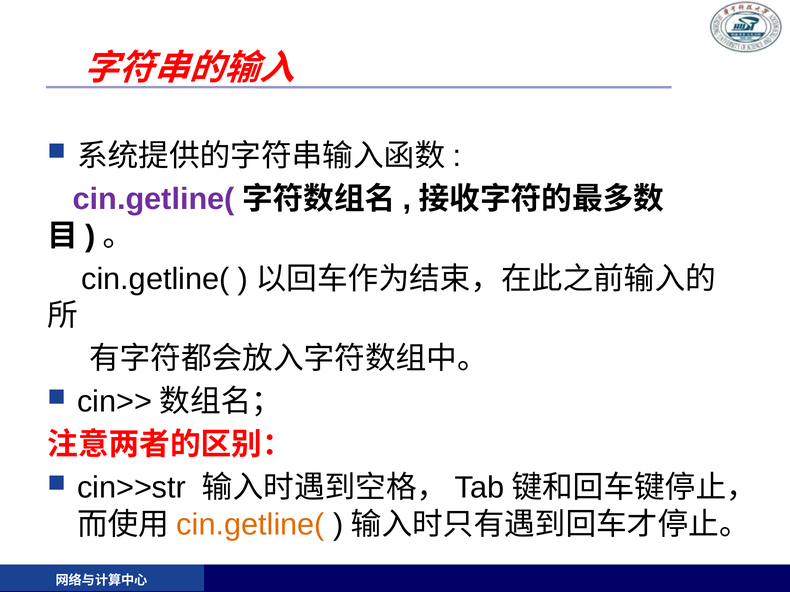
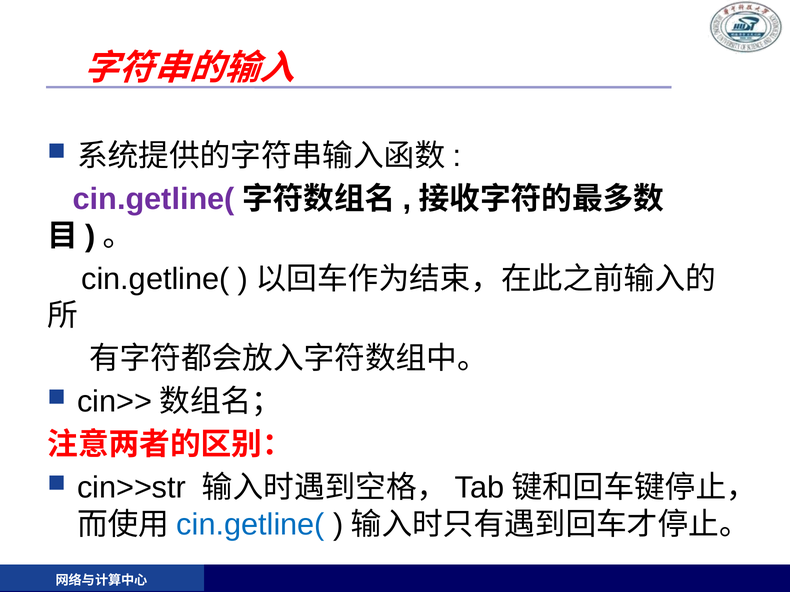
cin.getline( colour: orange -> blue (251, 525)
